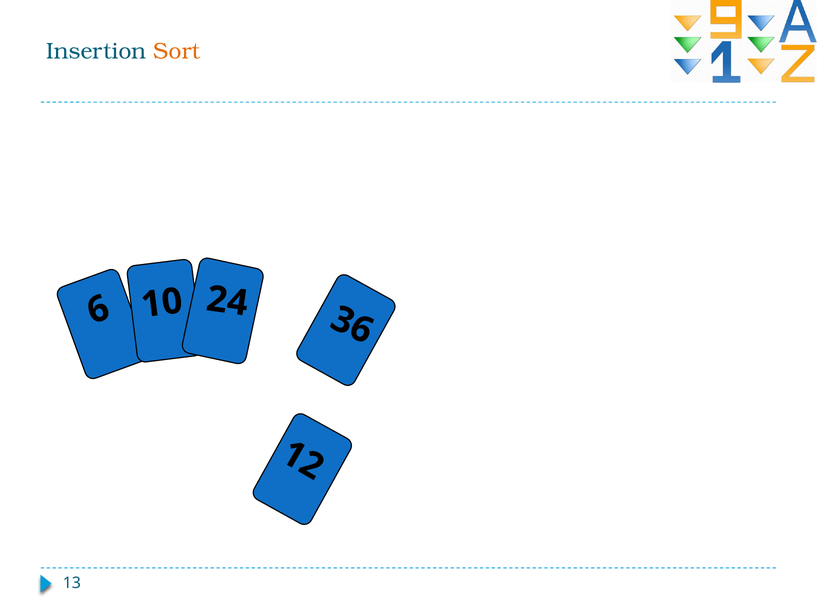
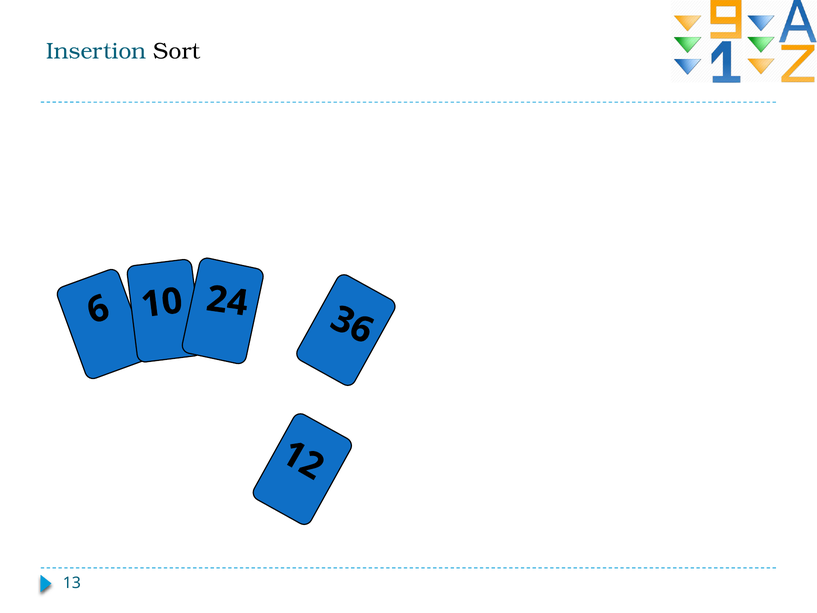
Sort colour: orange -> black (177, 51)
